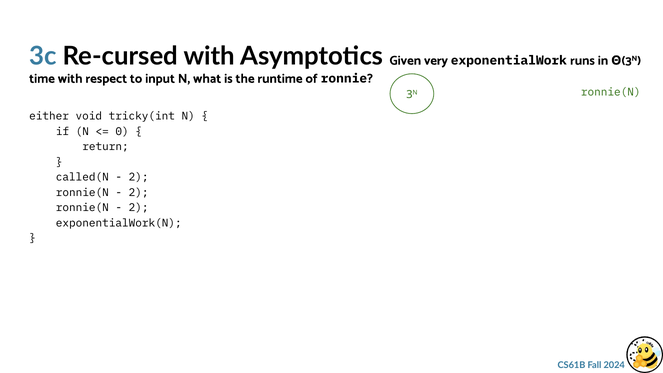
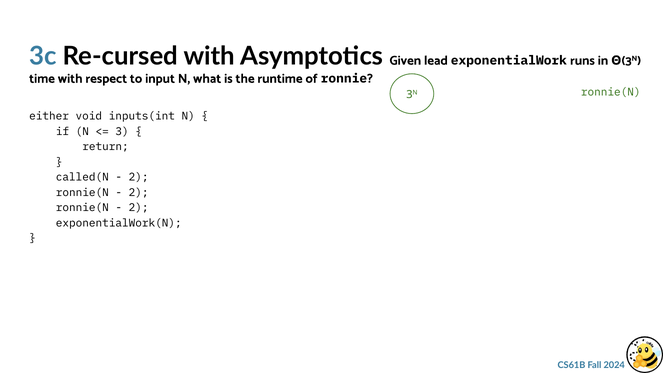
very: very -> lead (436, 60)
tricky(int: tricky(int -> inputs(int (142, 116)
0: 0 -> 3 (122, 131)
